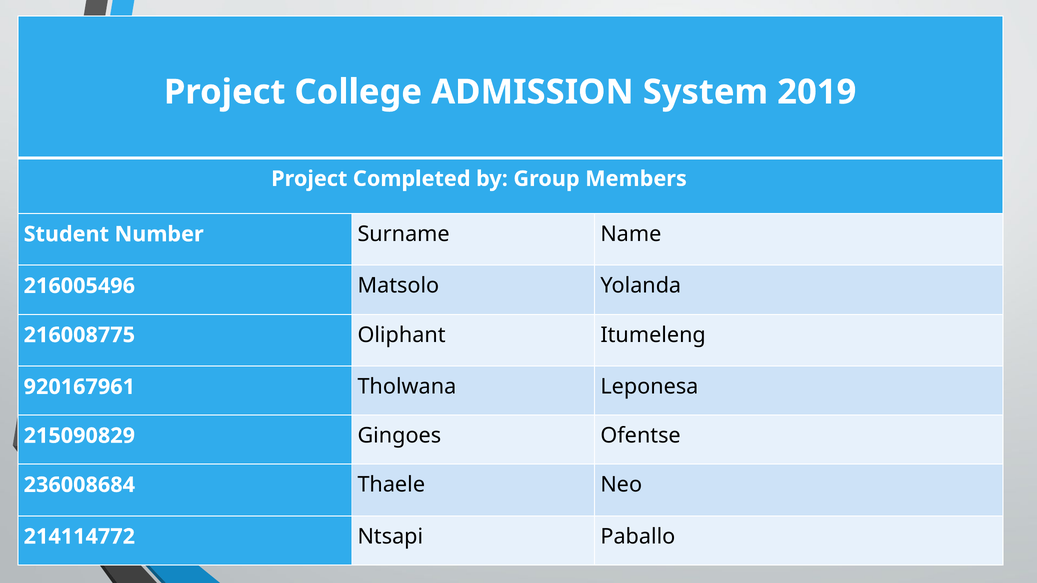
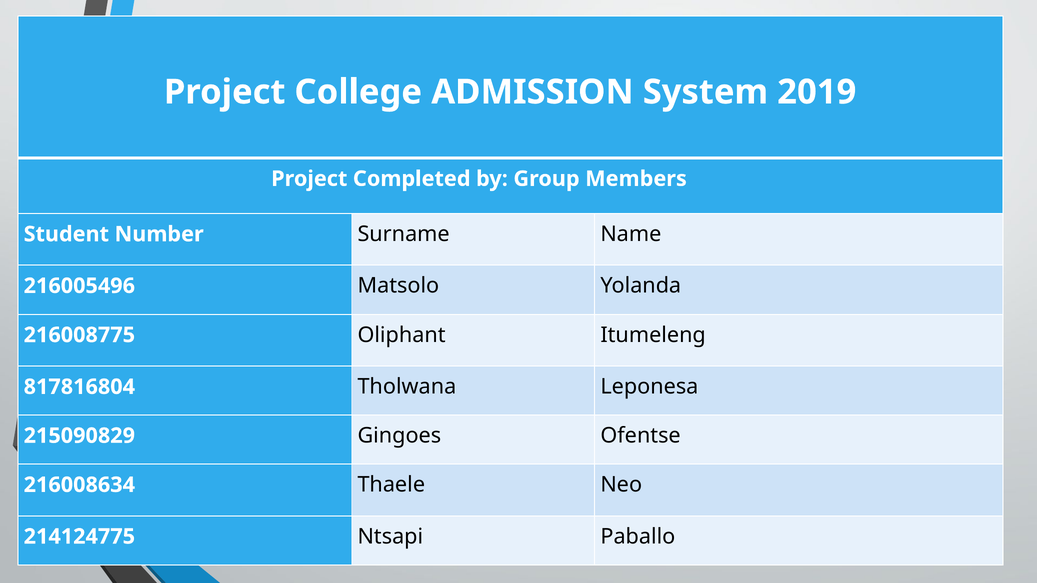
920167961: 920167961 -> 817816804 (79, 387)
236008684: 236008684 -> 216008634 (79, 485)
214114772: 214114772 -> 214124775 (79, 537)
